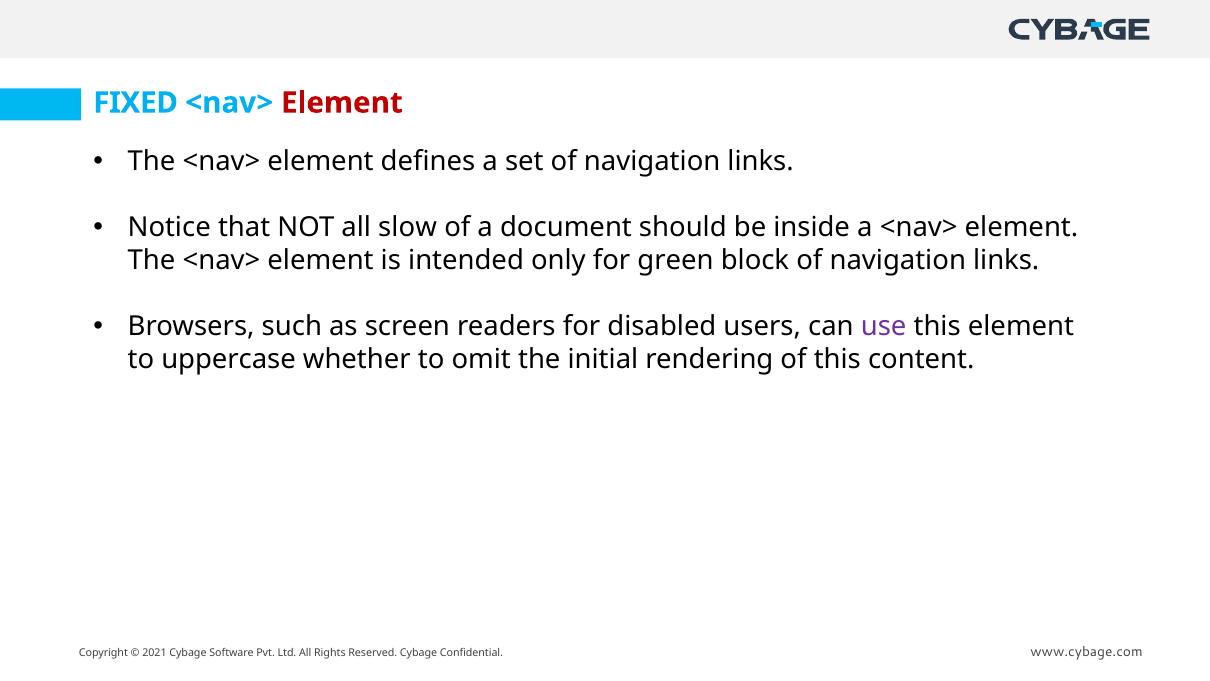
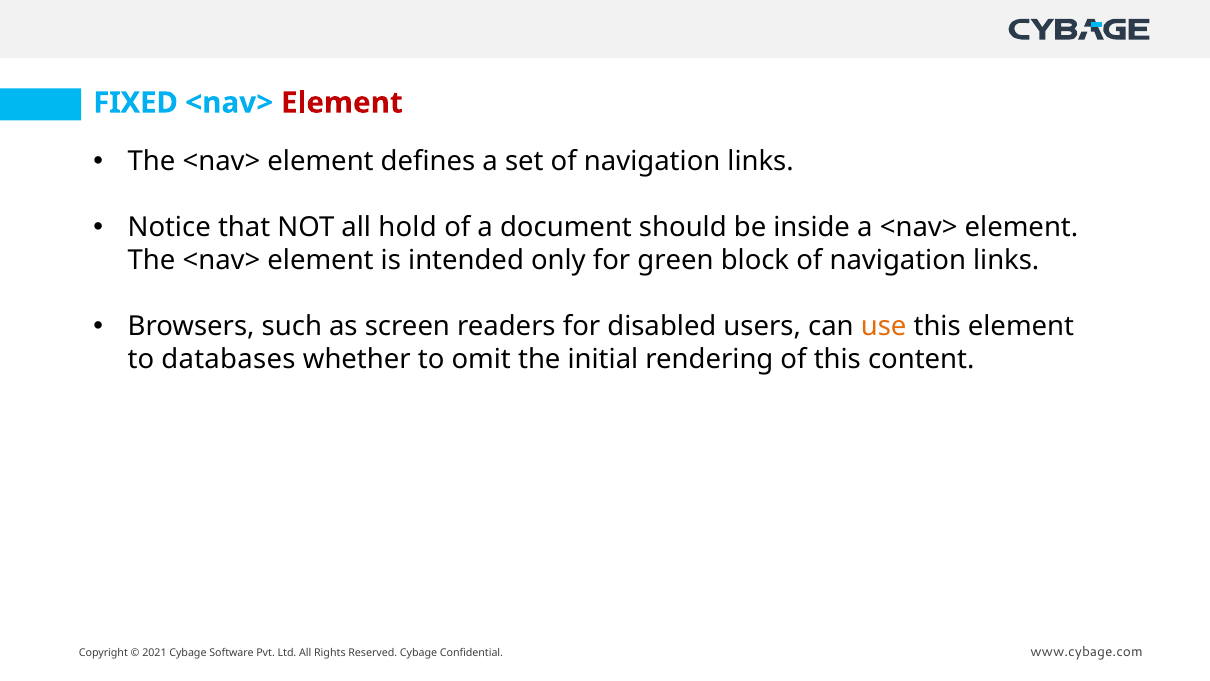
slow: slow -> hold (407, 228)
use colour: purple -> orange (884, 327)
uppercase: uppercase -> databases (228, 360)
